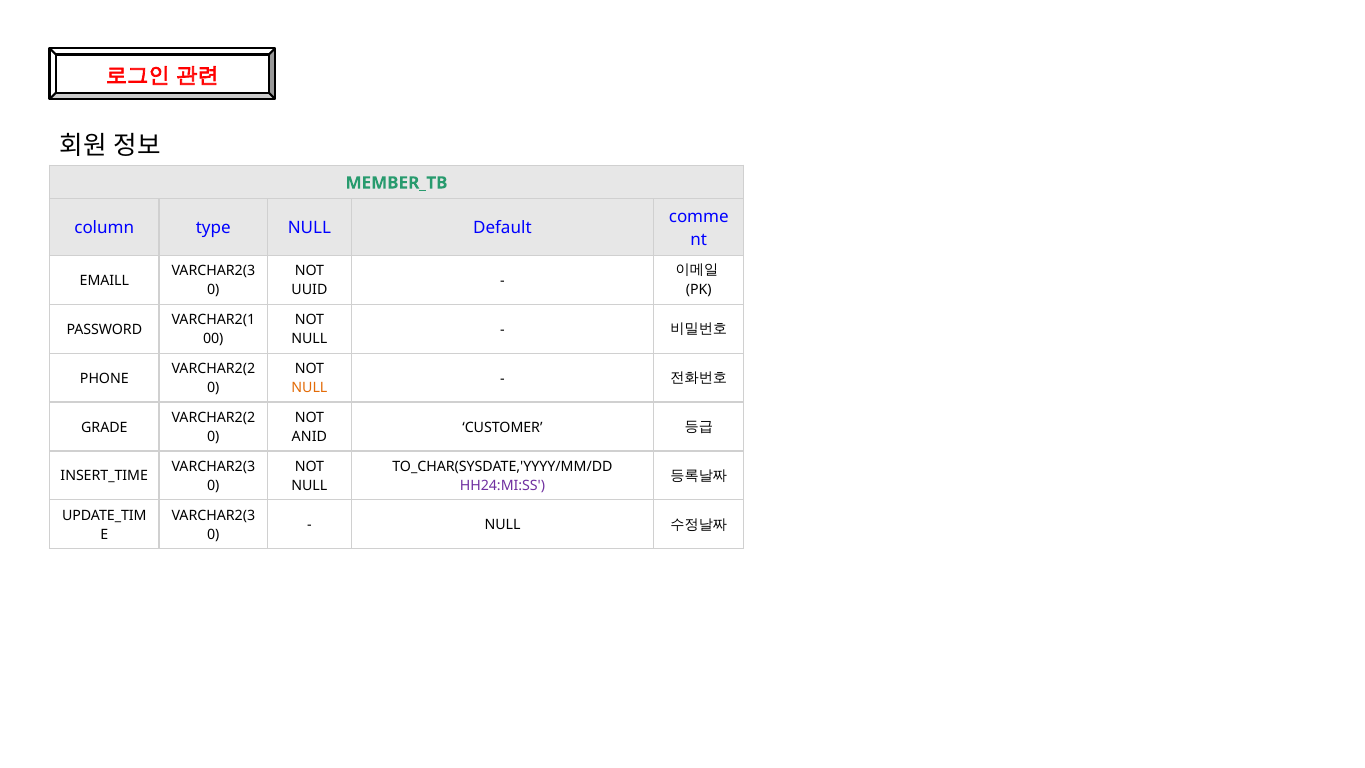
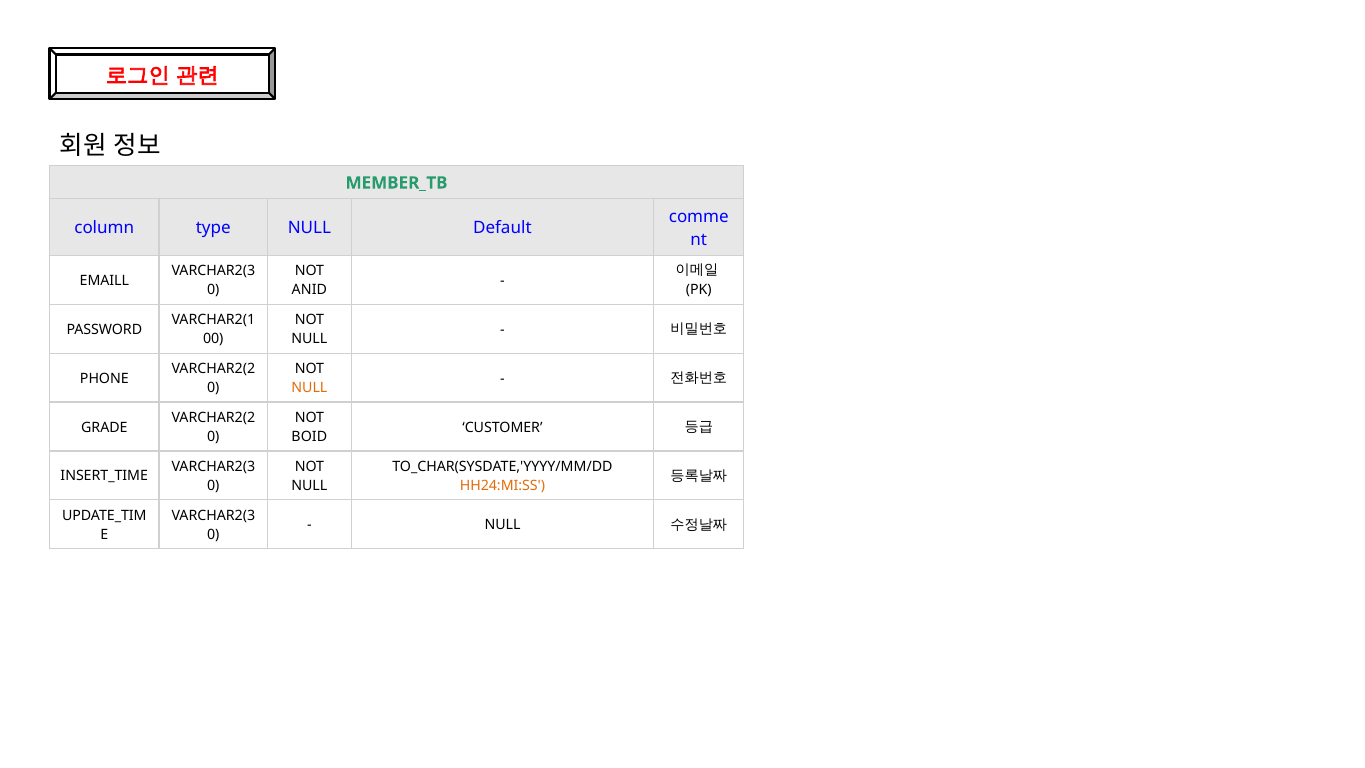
UUID: UUID -> ANID (309, 290)
ANID: ANID -> BOID (309, 437)
HH24:MI:SS colour: purple -> orange (502, 486)
